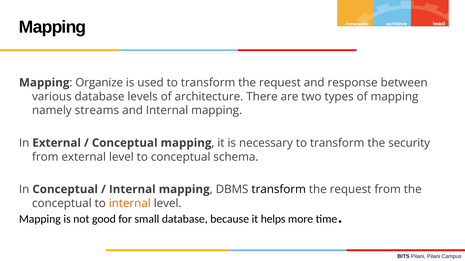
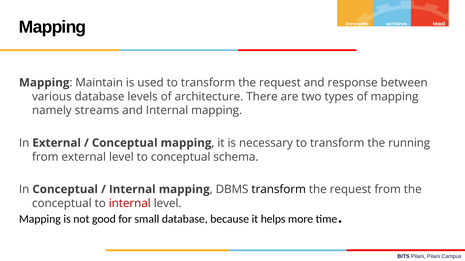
Organize: Organize -> Maintain (99, 83)
security: security -> running (409, 143)
internal colour: orange -> red (130, 204)
